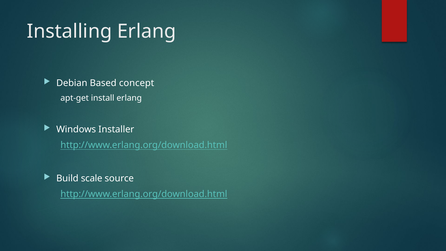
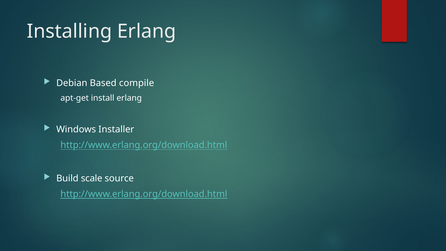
concept: concept -> compile (137, 83)
